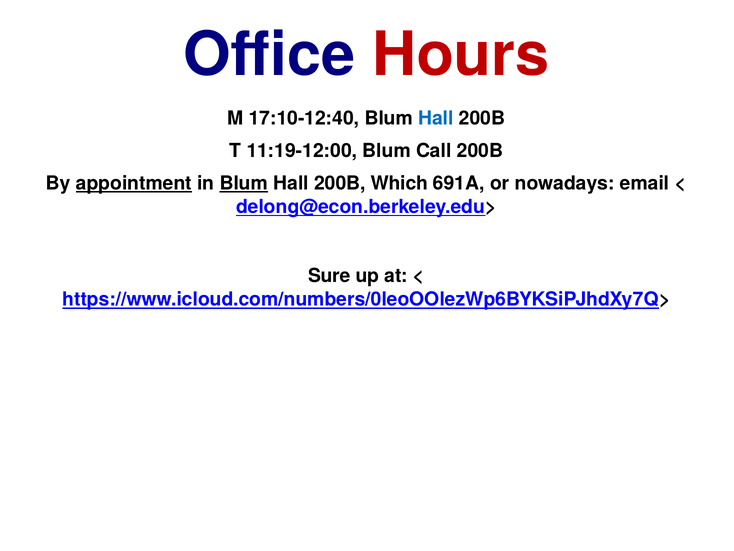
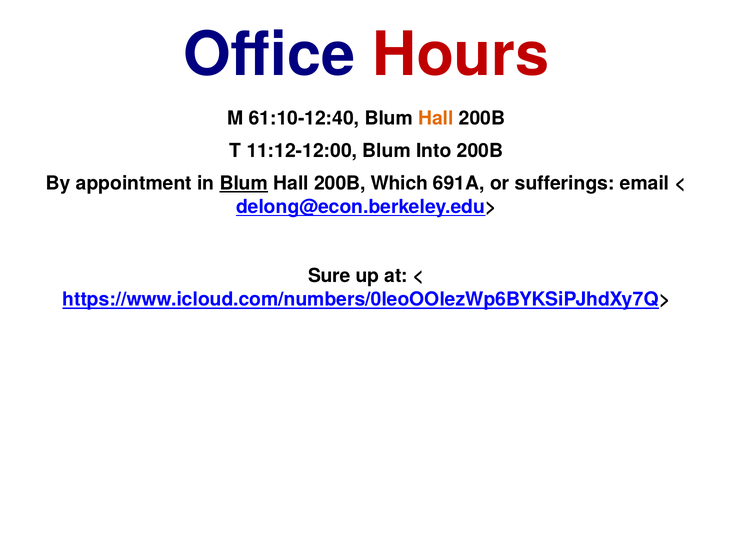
17:10-12:40: 17:10-12:40 -> 61:10-12:40 (304, 118)
Hall colour: blue -> orange (436, 118)
11:19-12:00: 11:19-12:00 -> 11:12-12:00 (302, 151)
Call: Call -> Into (434, 151)
appointment underline: present -> none (134, 183)
nowadays: nowadays -> sufferings (565, 183)
